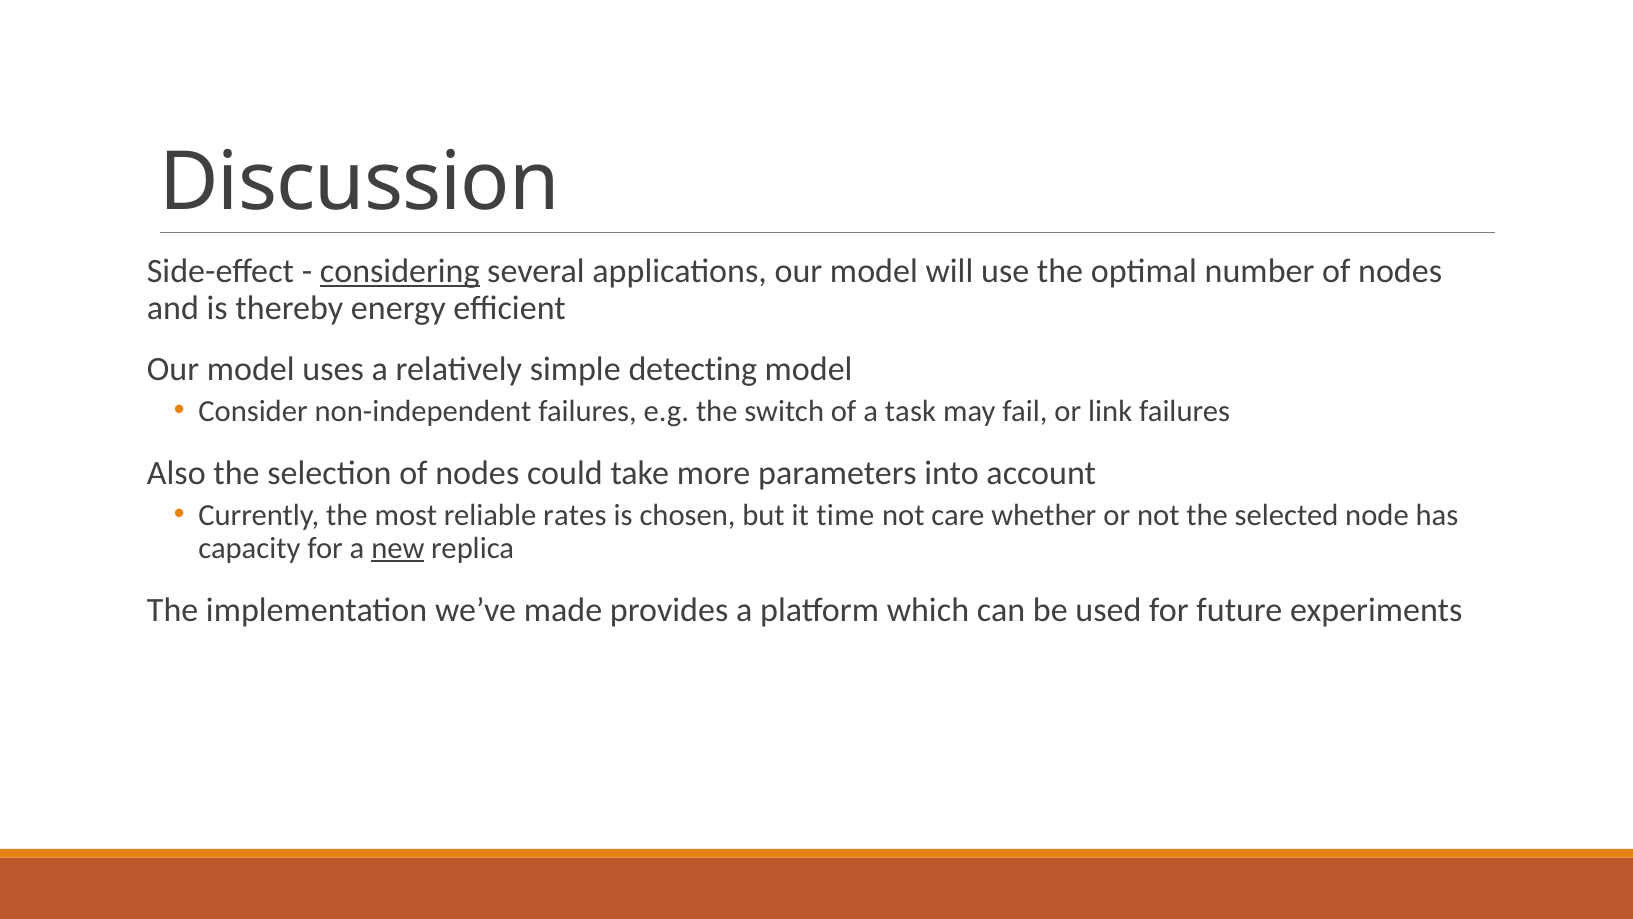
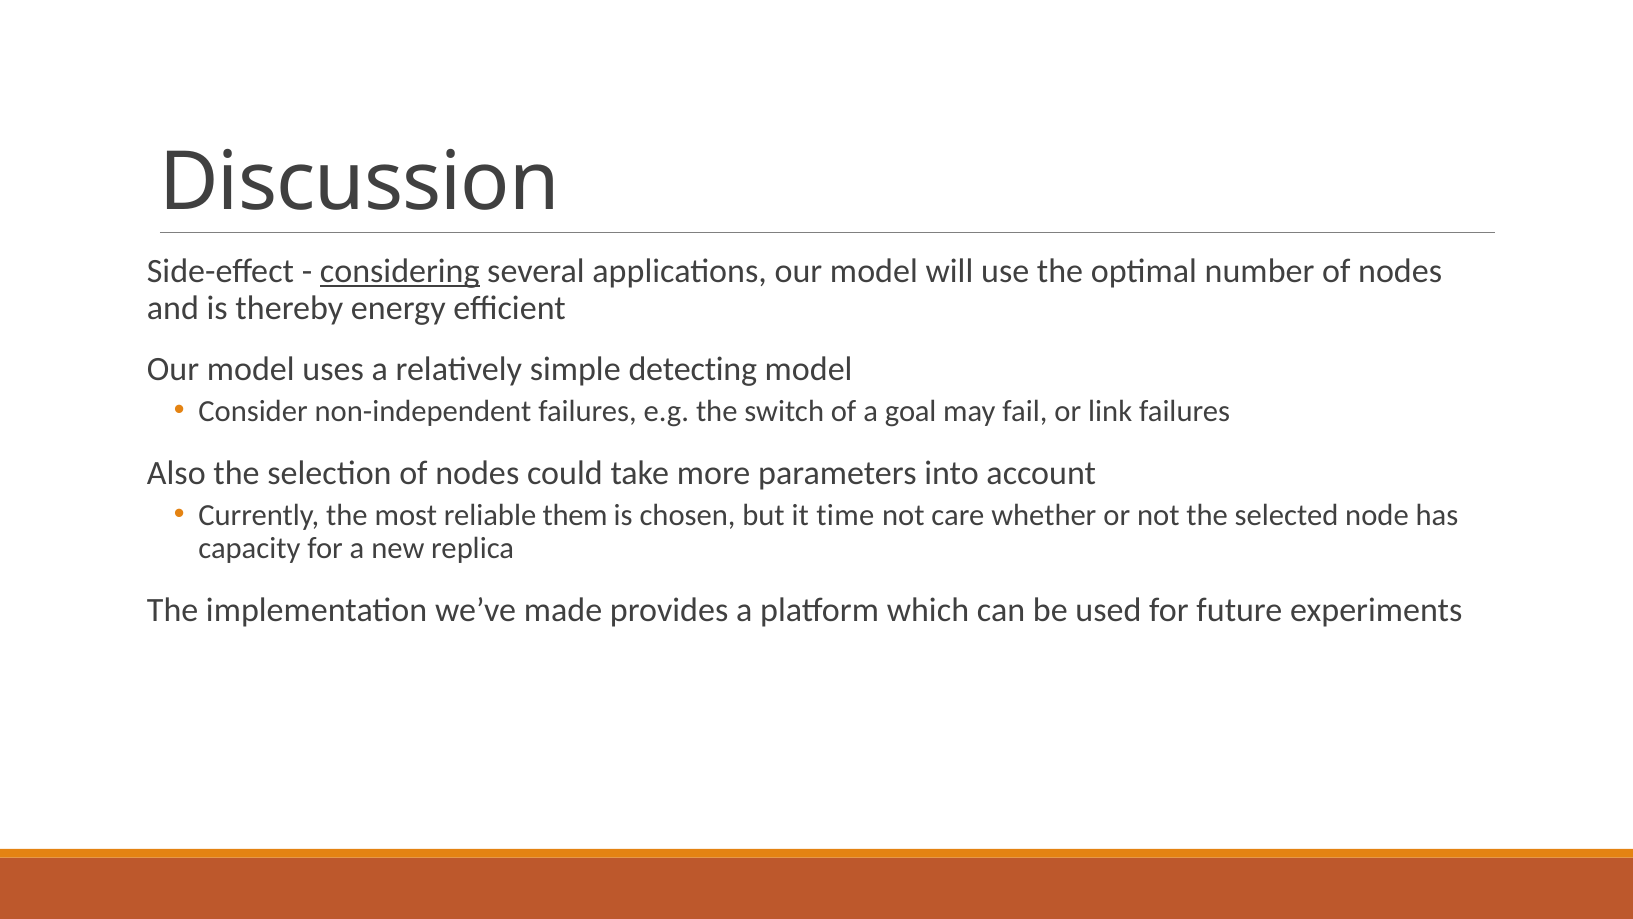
task: task -> goal (911, 411)
rates: rates -> them (575, 515)
new underline: present -> none (398, 548)
